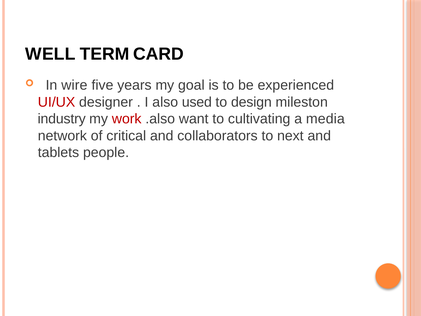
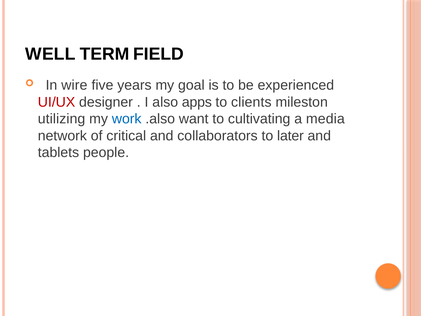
CARD: CARD -> FIELD (159, 54)
used: used -> apps (197, 102)
design: design -> clients (251, 102)
industry: industry -> utilizing (62, 119)
work colour: red -> blue (127, 119)
next: next -> later (290, 136)
